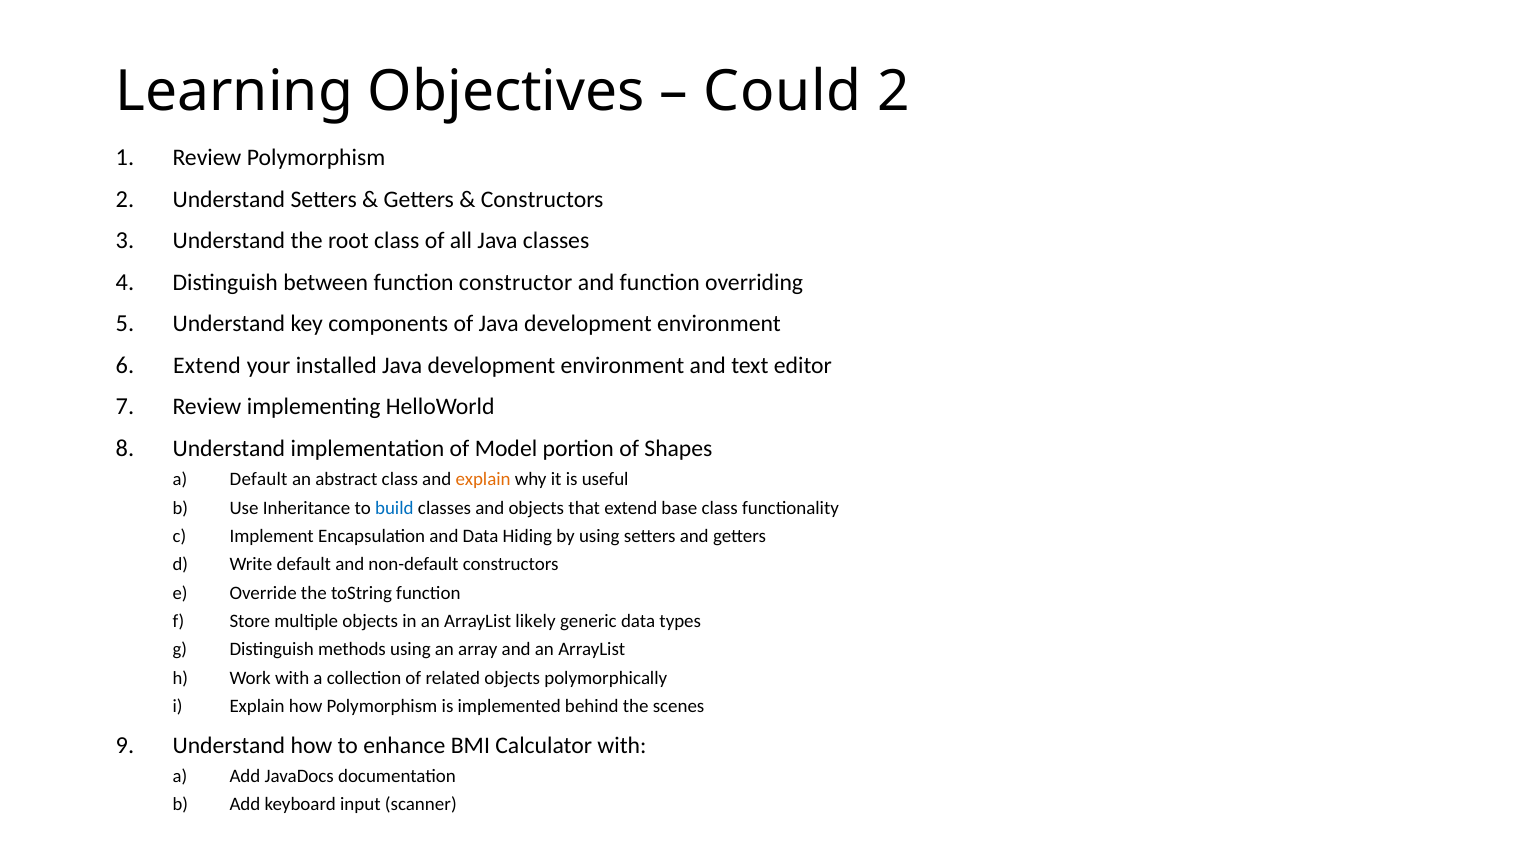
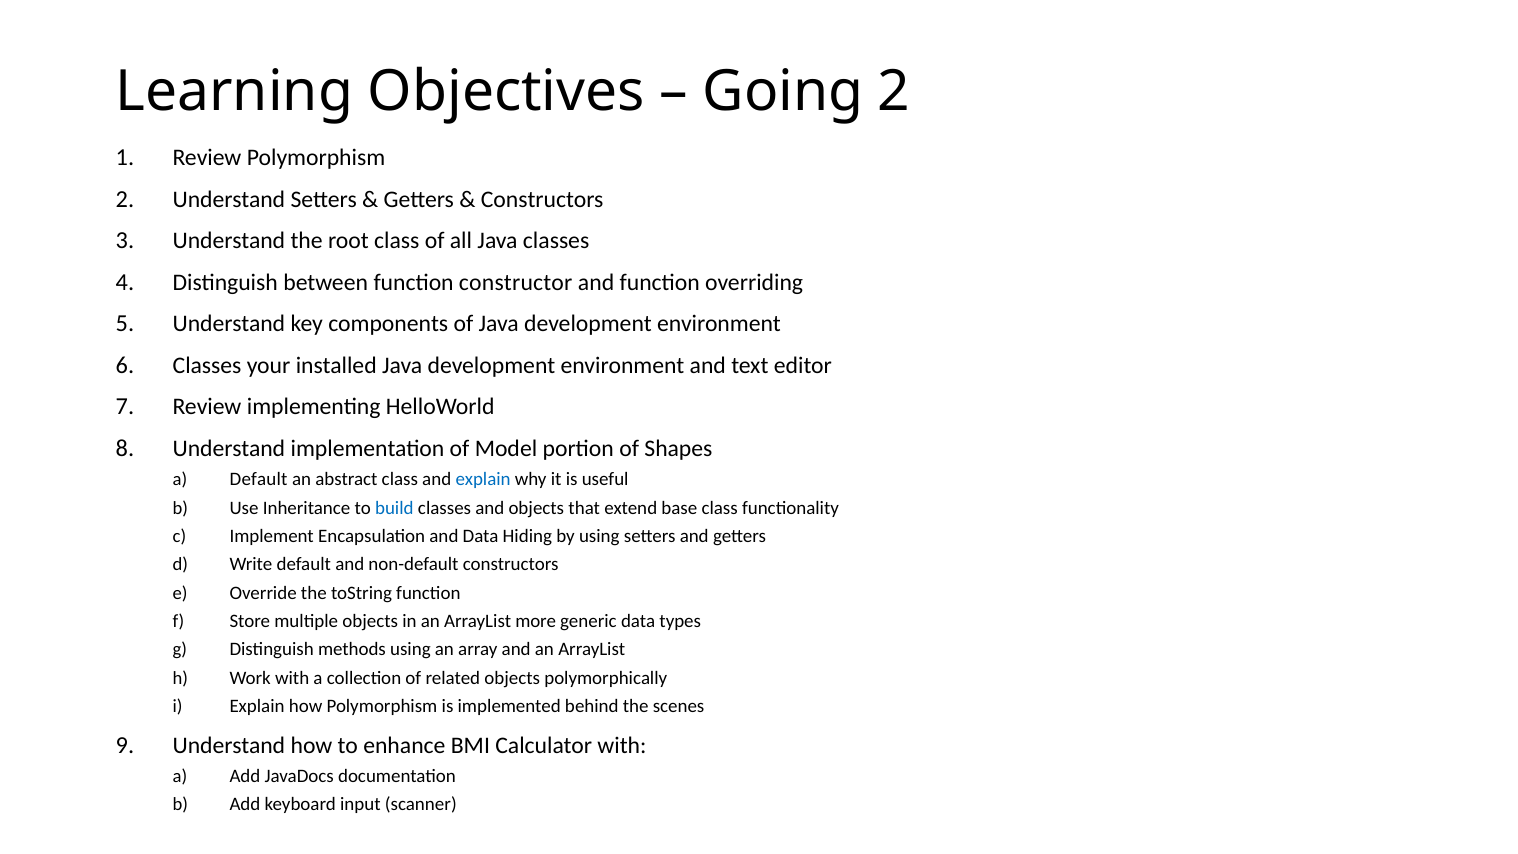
Could: Could -> Going (783, 92)
Extend: Extend -> Classes (207, 365)
explain colour: orange -> blue (483, 479)
likely: likely -> more (536, 621)
